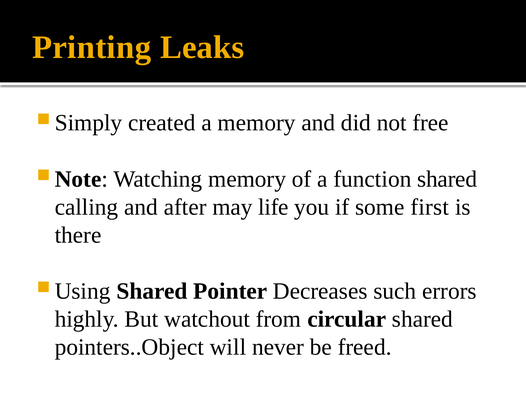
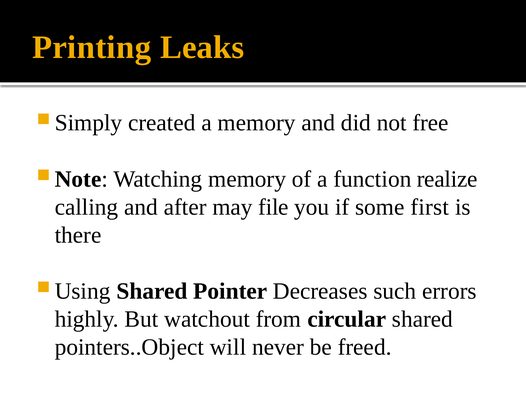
function shared: shared -> realize (447, 179)
life: life -> file (273, 207)
